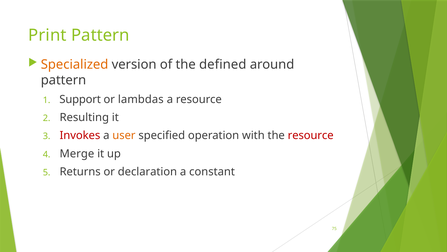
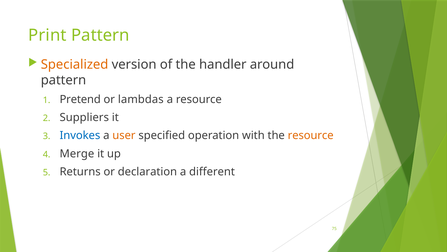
defined: defined -> handler (223, 64)
Support: Support -> Pretend (80, 99)
Resulting: Resulting -> Suppliers (84, 117)
Invokes colour: red -> blue (80, 135)
resource colour: red -> orange (311, 135)
constant: constant -> different (212, 171)
